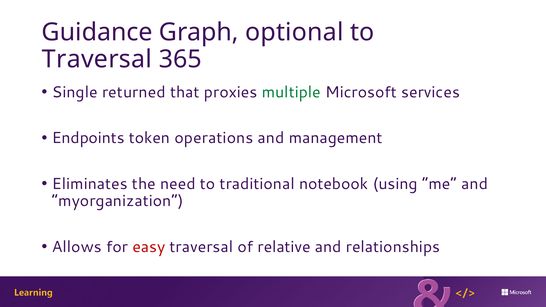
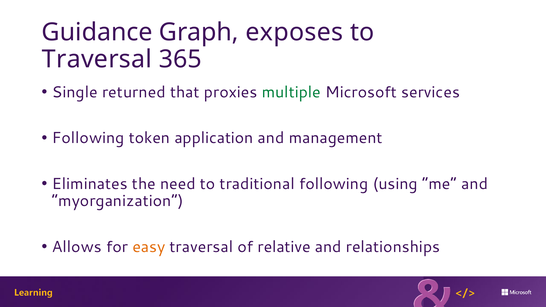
optional: optional -> exposes (294, 32)
Endpoints: Endpoints -> Following (88, 138)
operations: operations -> application (214, 138)
traditional notebook: notebook -> following (334, 184)
easy colour: red -> orange (149, 247)
